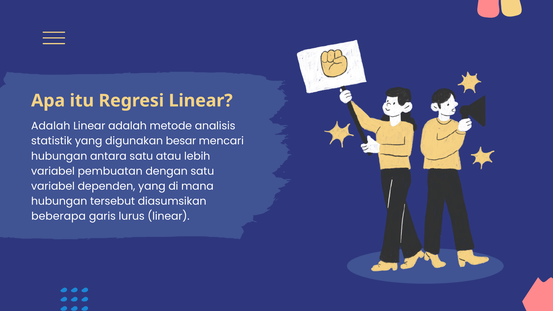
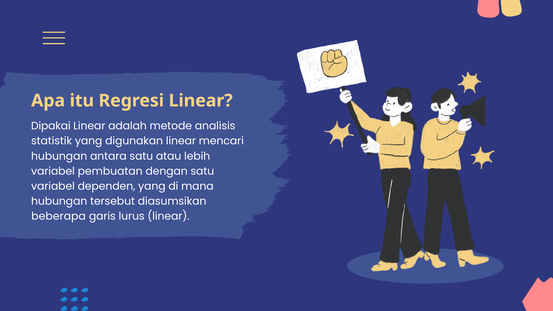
Adalah: Adalah -> Dipakai (51, 126)
digunakan besar: besar -> linear (181, 141)
